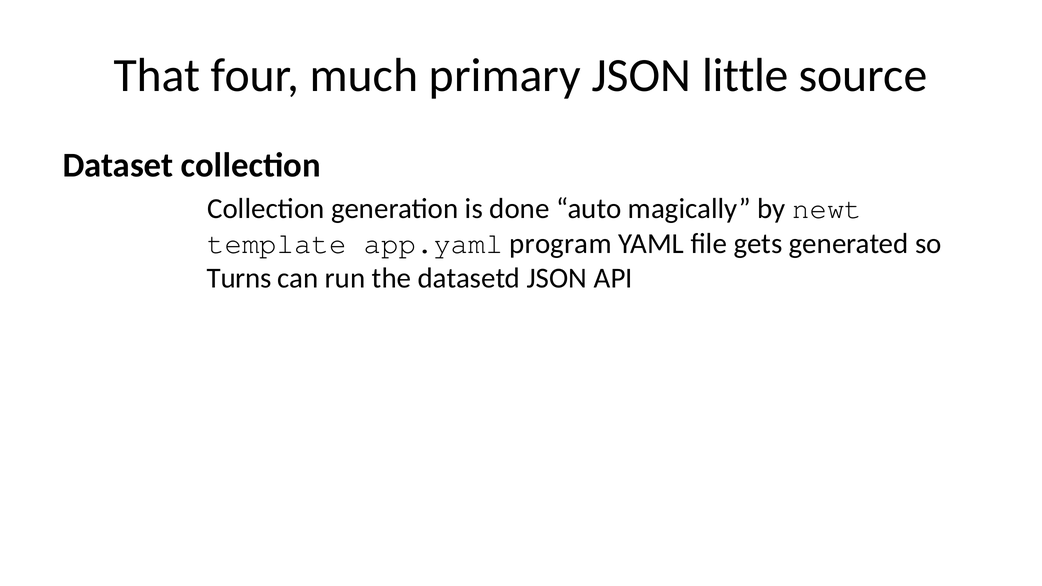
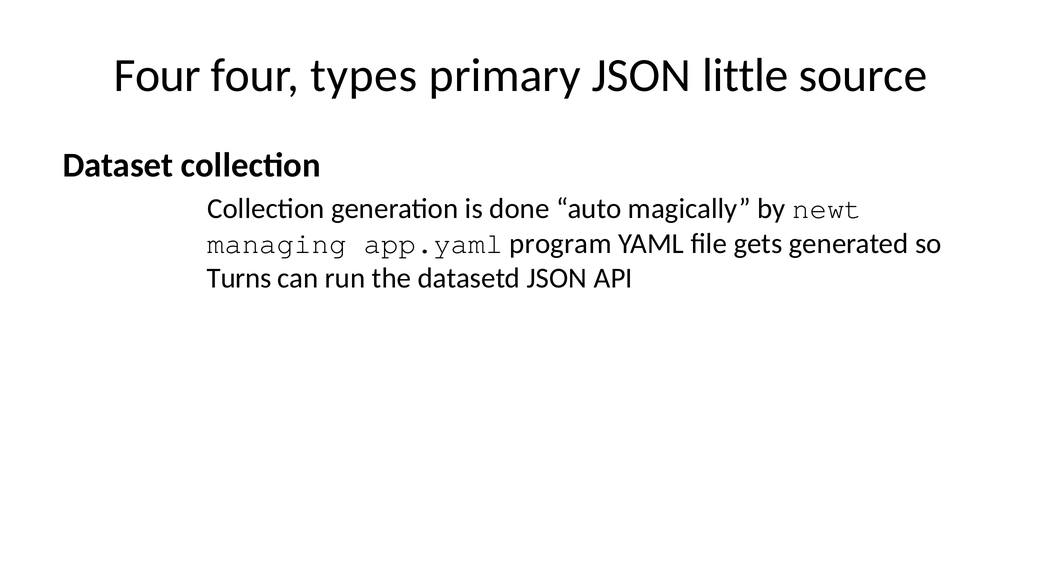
That: That -> Four (157, 76)
much: much -> types (364, 76)
template: template -> managing (277, 244)
